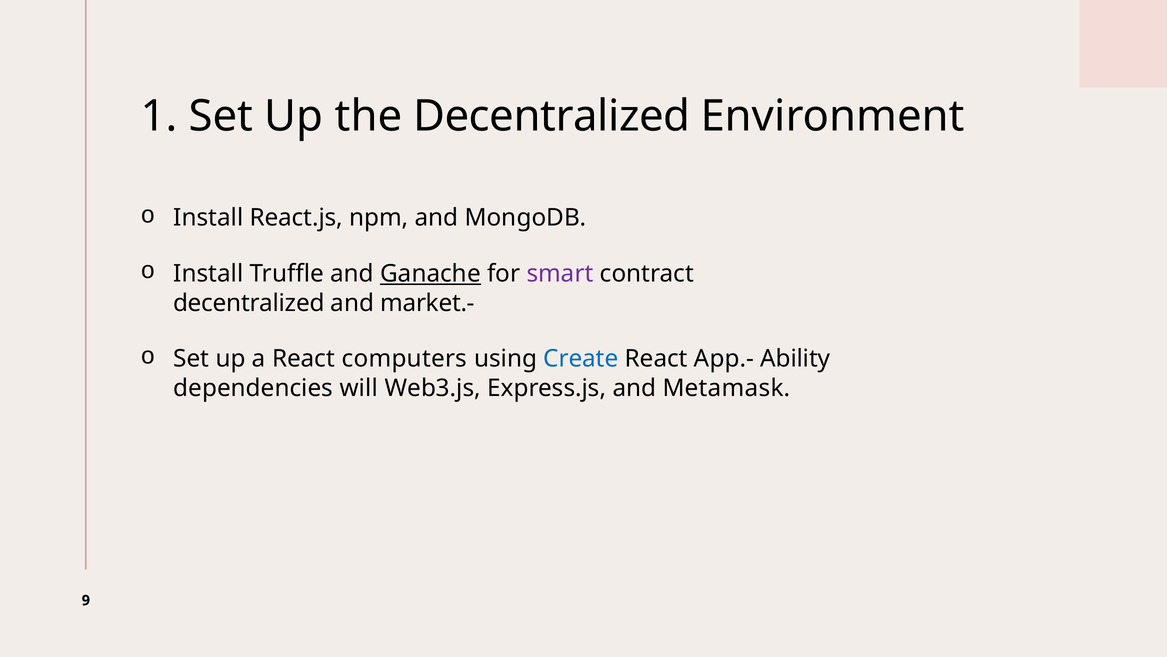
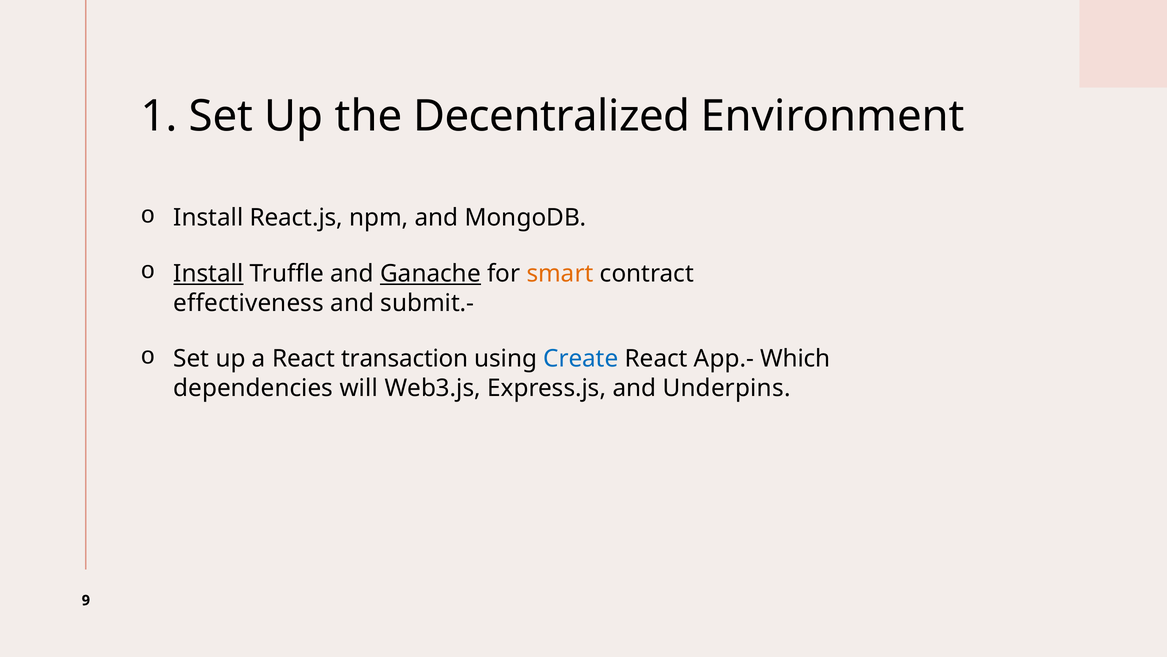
Install underline: none -> present (208, 274)
smart colour: purple -> orange (560, 274)
decentralized: decentralized -> effectiveness (249, 303)
market.-: market.- -> submit.- (427, 303)
computers: computers -> transaction (405, 359)
Ability: Ability -> Which (795, 359)
Metamask: Metamask -> Underpins (727, 388)
